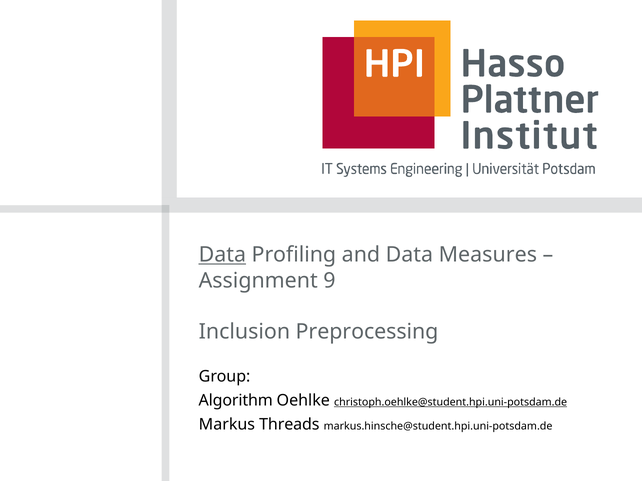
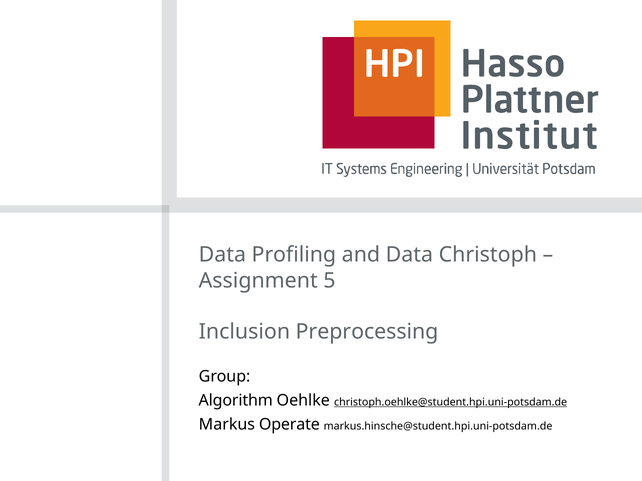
Data underline: present -> none (222, 255)
Measures: Measures -> Christoph (488, 255)
9: 9 -> 5 (329, 281)
Threads: Threads -> Operate (289, 425)
